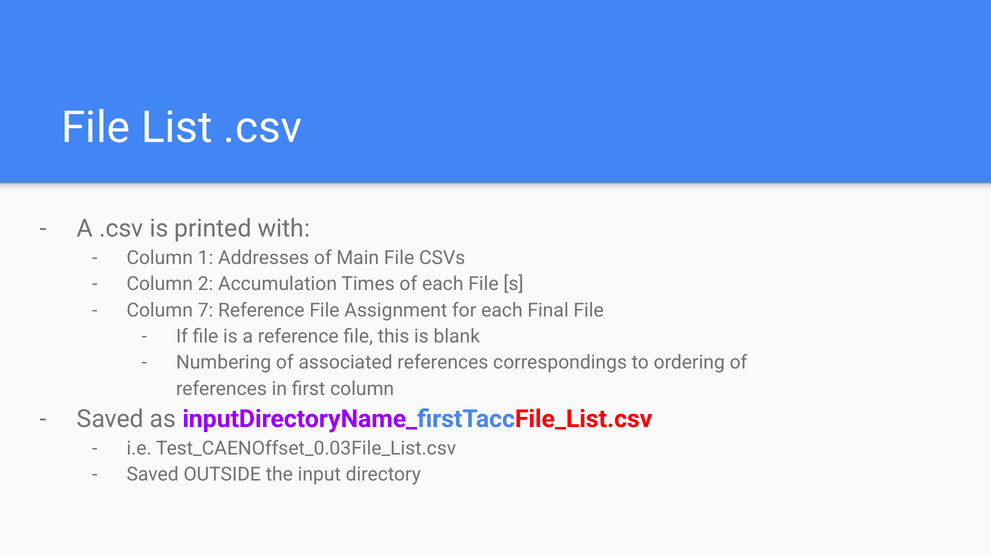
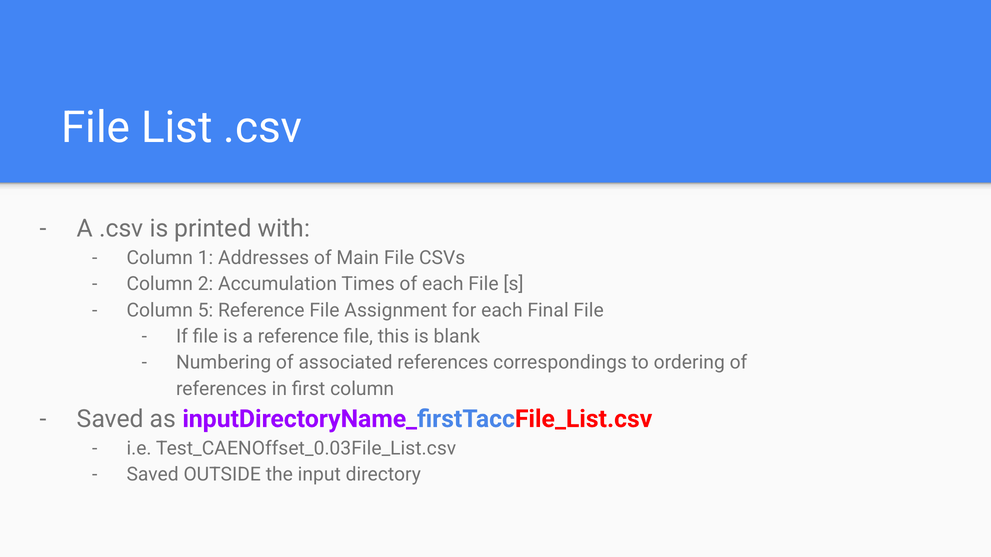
7: 7 -> 5 (206, 310)
